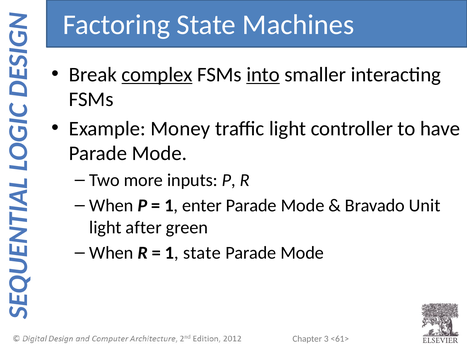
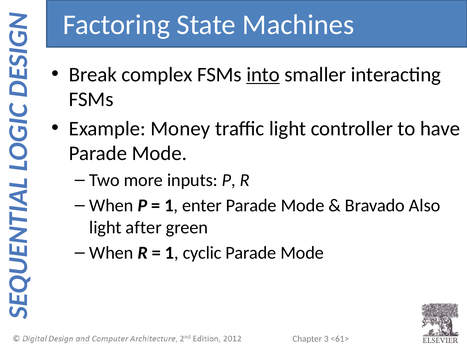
complex underline: present -> none (157, 75)
Unit: Unit -> Also (425, 206)
1 state: state -> cyclic (202, 253)
